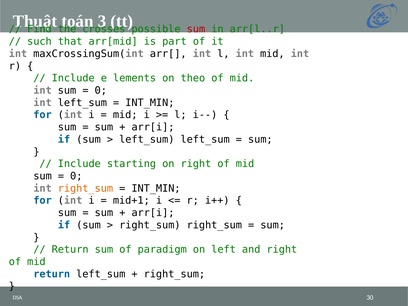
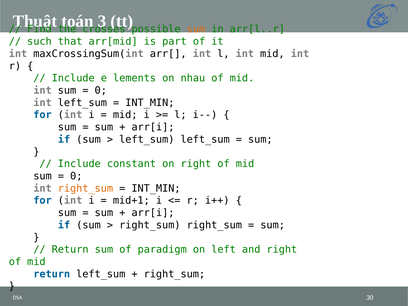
sum colour: red -> orange (196, 29)
theo: theo -> nhau (193, 78)
starting: starting -> constant (132, 164)
